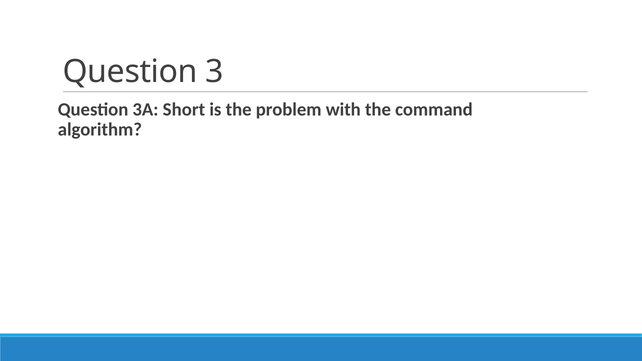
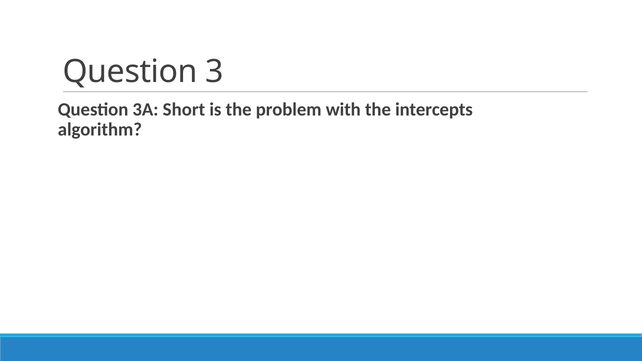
command: command -> intercepts (434, 110)
